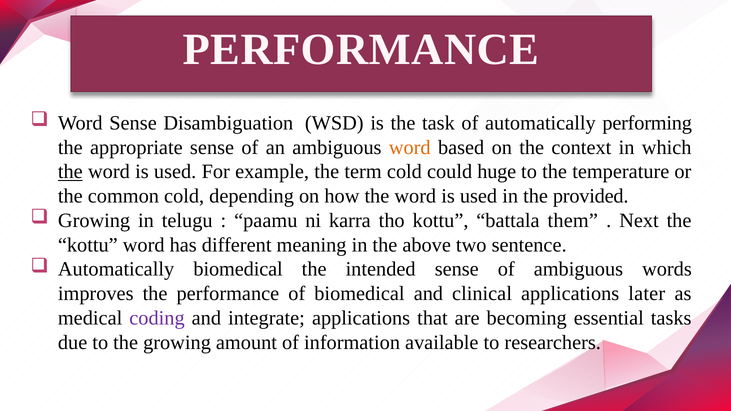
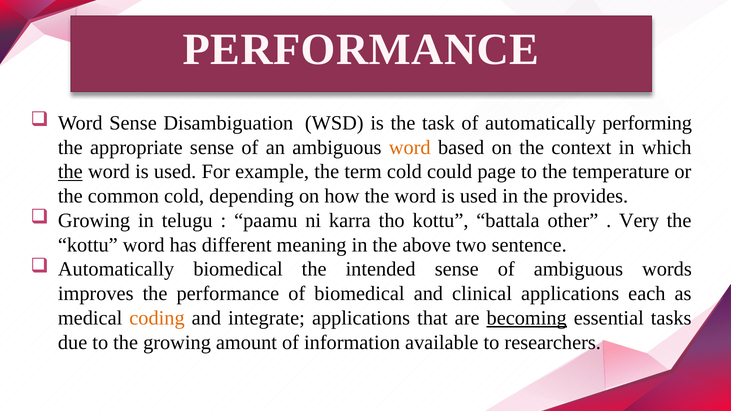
huge: huge -> page (497, 172)
provided: provided -> provides (591, 196)
them: them -> other (573, 221)
Next: Next -> Very (639, 221)
later: later -> each (647, 294)
coding colour: purple -> orange (157, 318)
becoming underline: none -> present (527, 318)
